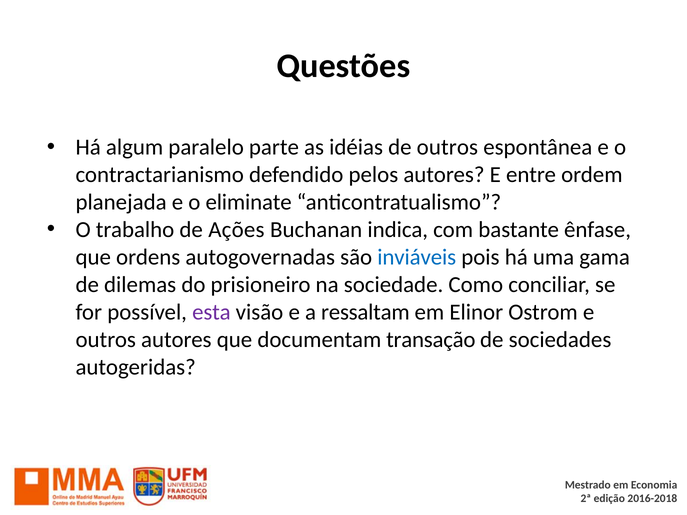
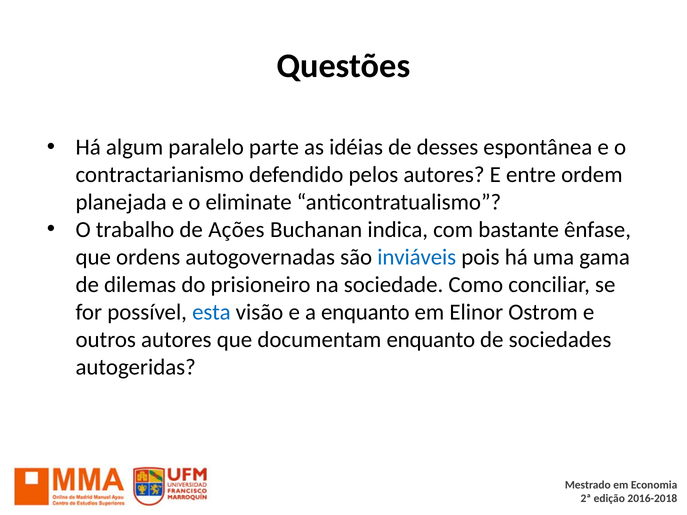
de outros: outros -> desses (447, 147)
esta colour: purple -> blue (211, 312)
a ressaltam: ressaltam -> enquanto (365, 312)
documentam transação: transação -> enquanto (431, 340)
